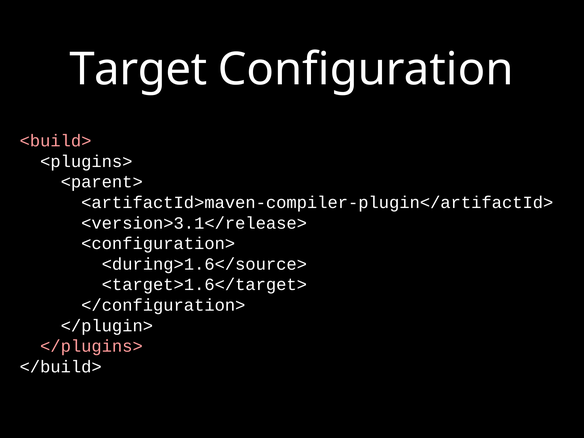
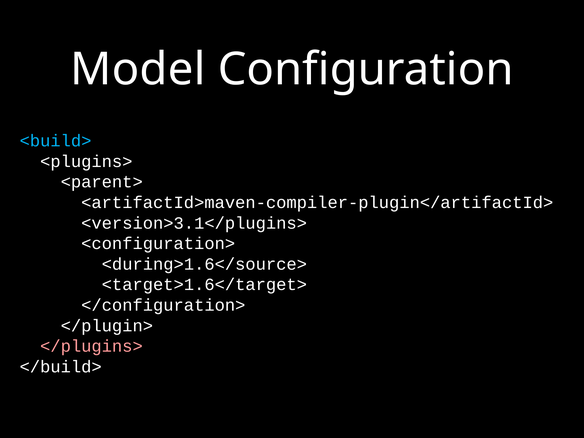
Target: Target -> Model (138, 69)
<build> colour: pink -> light blue (56, 141)
<version>3.1</release>: <version>3.1</release> -> <version>3.1</plugins> (194, 223)
